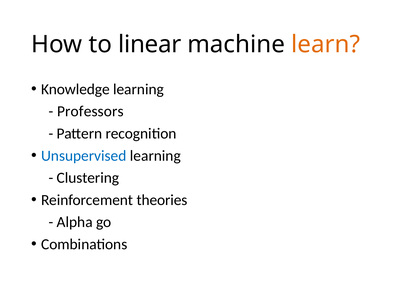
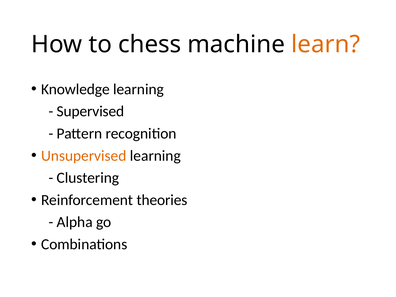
linear: linear -> chess (150, 44)
Professors: Professors -> Supervised (91, 111)
Unsupervised colour: blue -> orange (84, 156)
